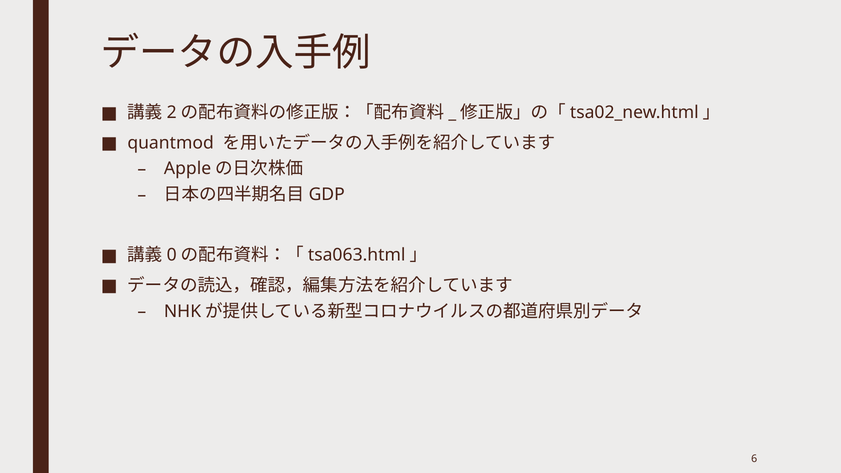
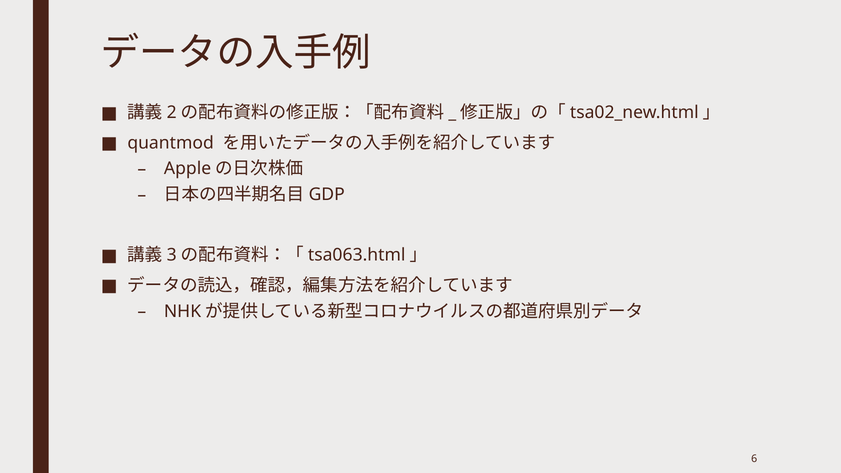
0: 0 -> 3 (172, 255)
